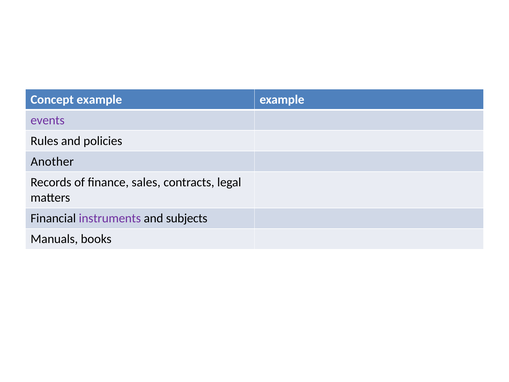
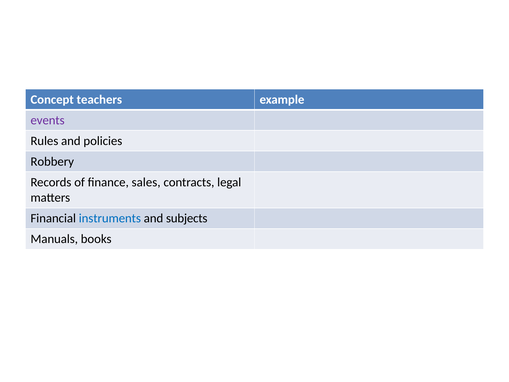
Concept example: example -> teachers (99, 100)
Another: Another -> Robbery (52, 161)
instruments colour: purple -> blue (110, 218)
